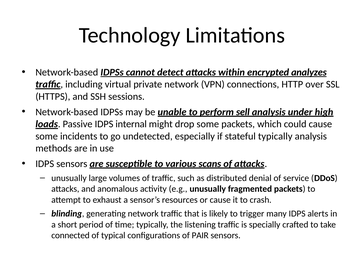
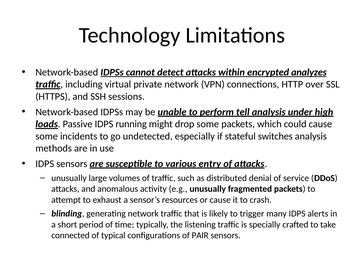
sell: sell -> tell (243, 112)
internal: internal -> running (131, 124)
stateful typically: typically -> switches (275, 136)
scans: scans -> entry (210, 164)
